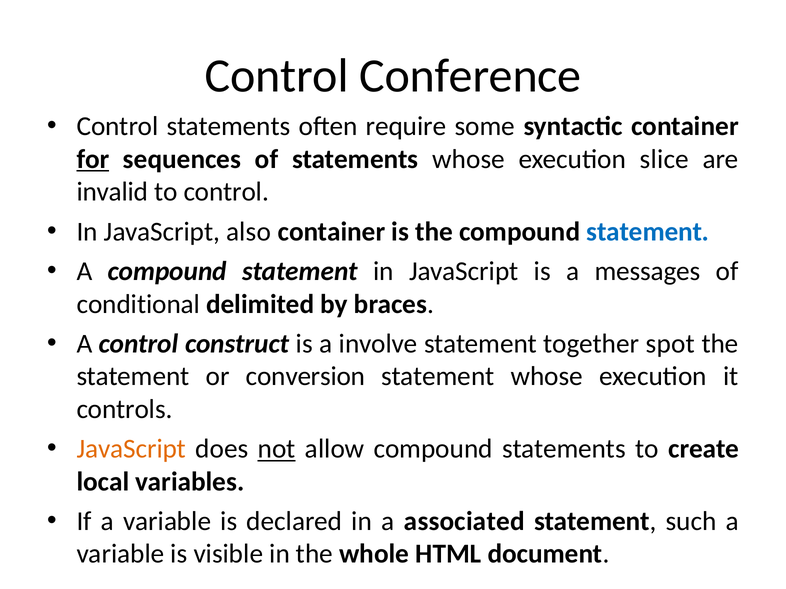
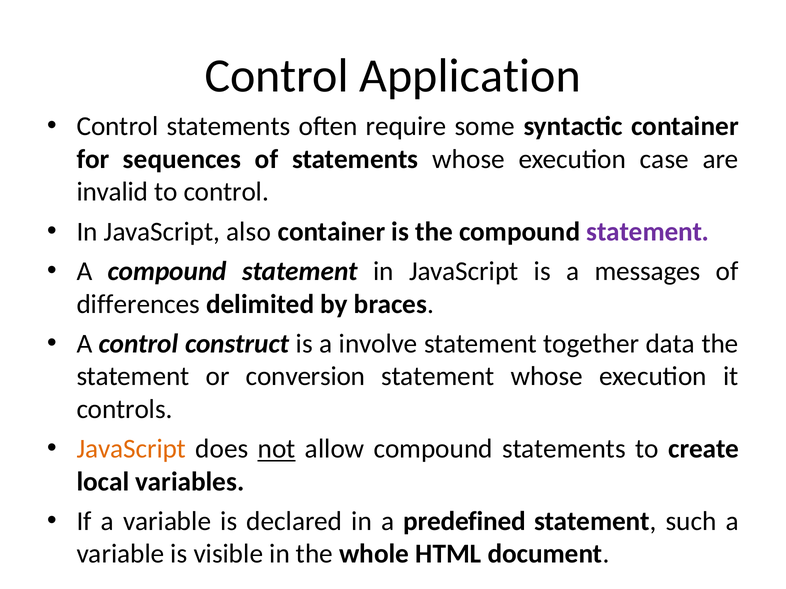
Conference: Conference -> Application (470, 76)
for underline: present -> none (93, 159)
slice: slice -> case (664, 159)
statement colour: blue -> purple (648, 232)
conditional: conditional -> differences (138, 304)
spot: spot -> data (670, 344)
associated: associated -> predefined (465, 522)
